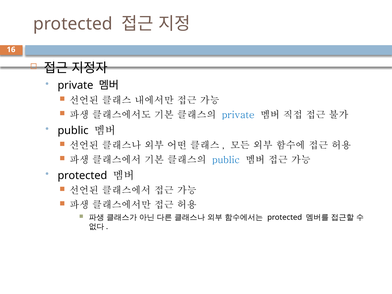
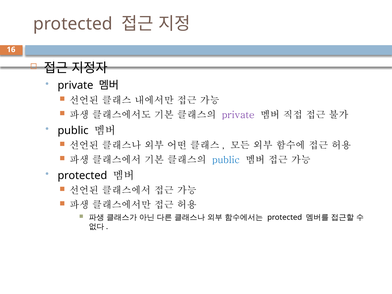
private colour: blue -> purple (238, 115)
